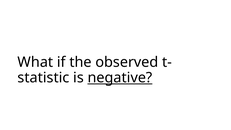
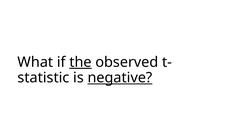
the underline: none -> present (80, 62)
